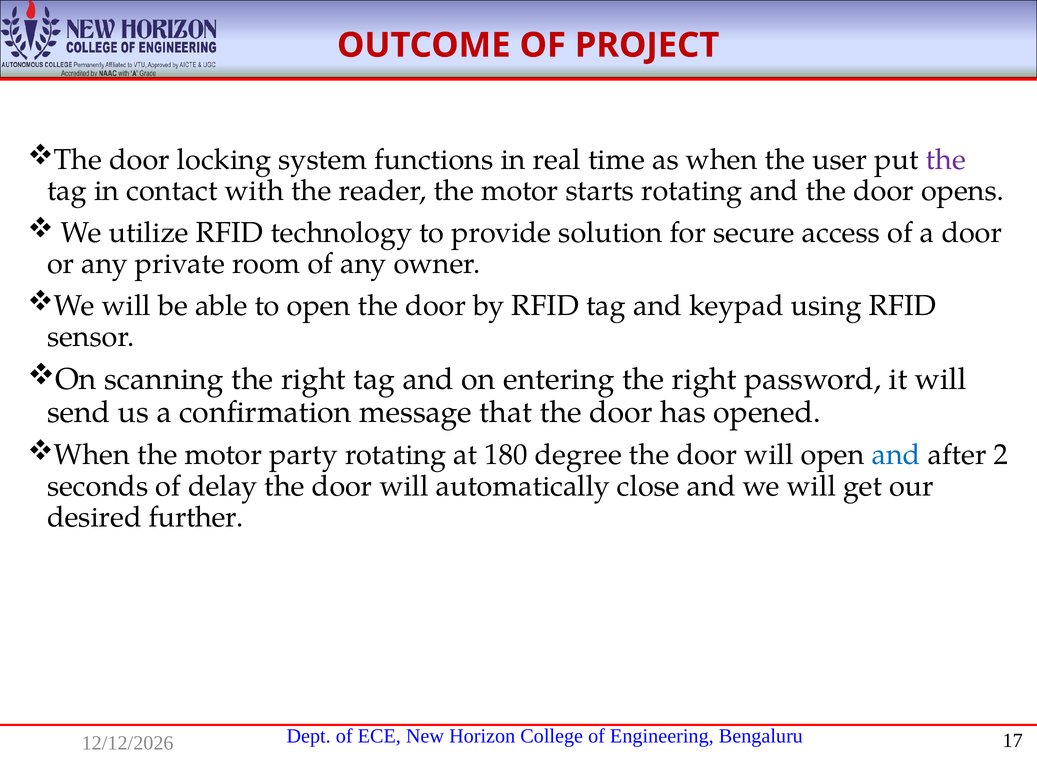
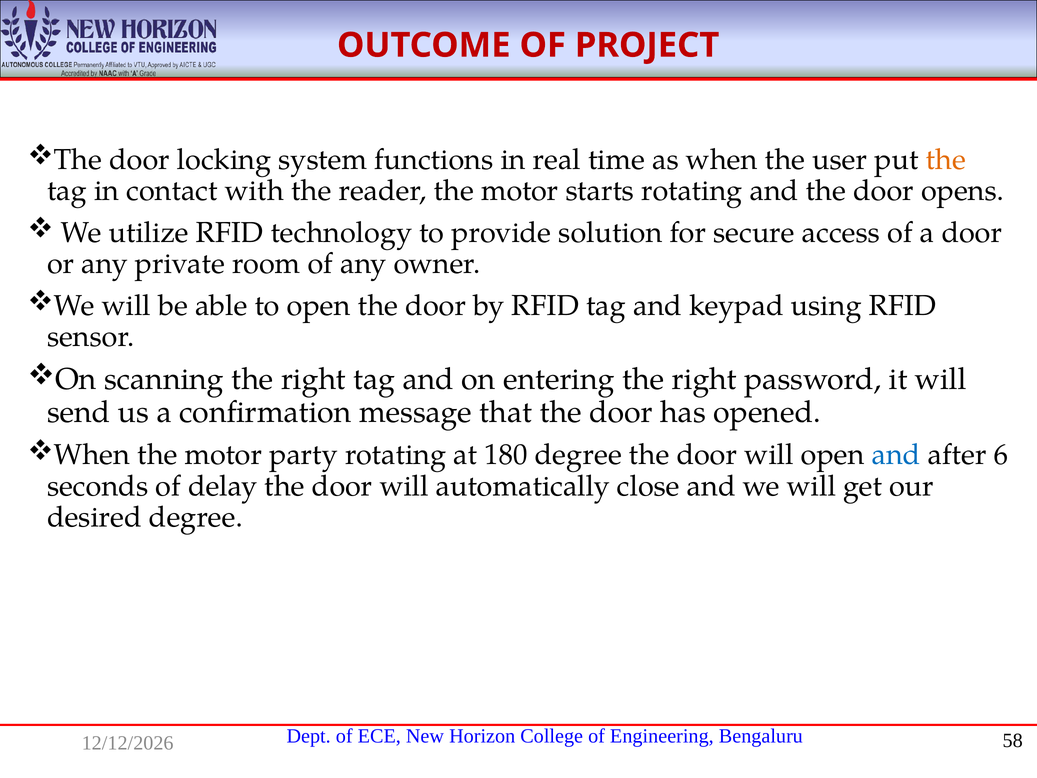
the colour: purple -> orange (946, 159)
2: 2 -> 6 (1001, 455)
desired further: further -> degree (196, 517)
17: 17 -> 58 (1013, 740)
